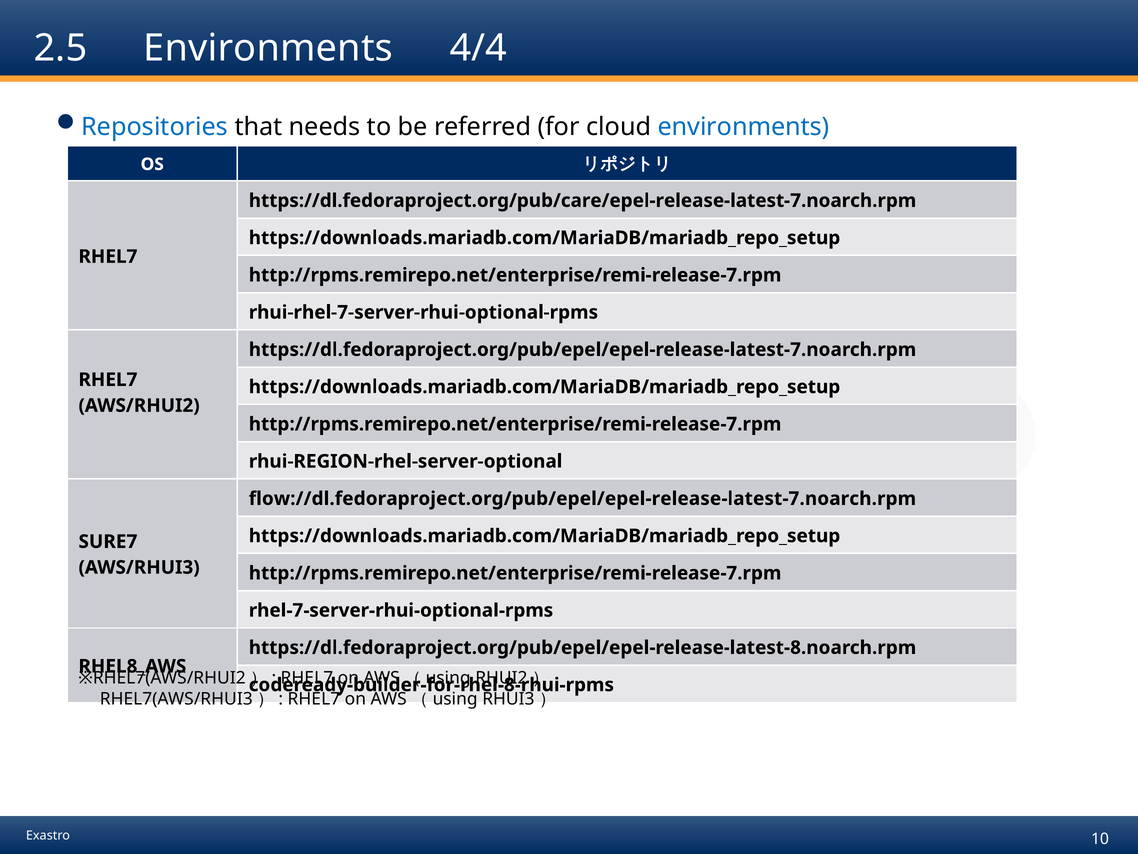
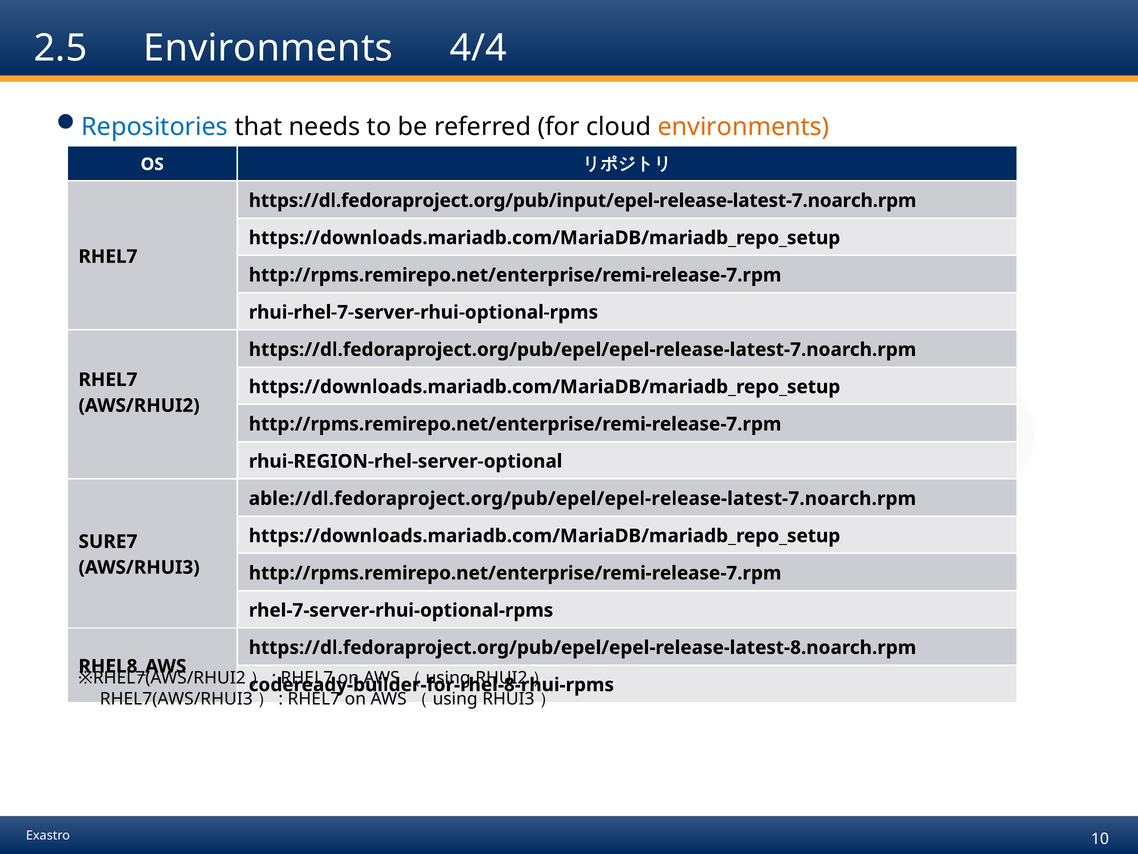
environments colour: blue -> orange (744, 127)
https://dl.fedoraproject.org/pub/care/epel-release-latest-7.noarch.rpm: https://dl.fedoraproject.org/pub/care/epel-release-latest-7.noarch.rpm -> https://dl.fedoraproject.org/pub/input/epel-release-latest-7.noarch.rpm (583, 201)
flow://dl.fedoraproject.org/pub/epel/epel-release-latest-7.noarch.rpm: flow://dl.fedoraproject.org/pub/epel/epel-release-latest-7.noarch.rpm -> able://dl.fedoraproject.org/pub/epel/epel-release-latest-7.noarch.rpm (582, 498)
